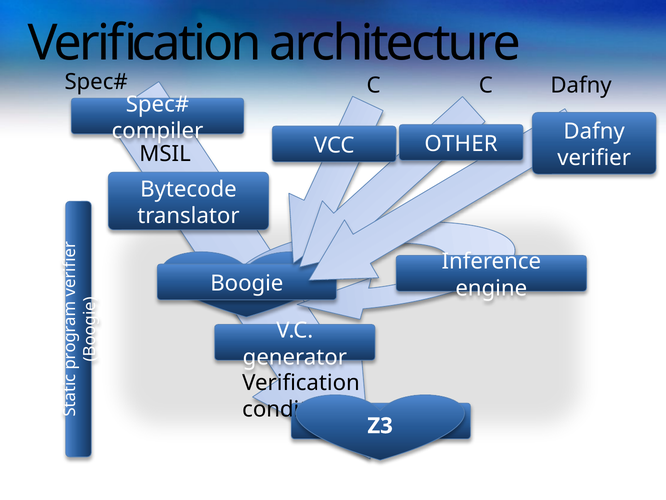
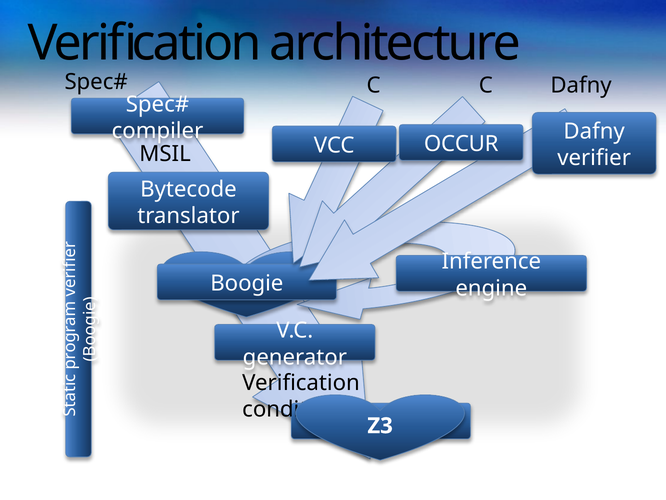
OTHER: OTHER -> OCCUR (461, 144)
